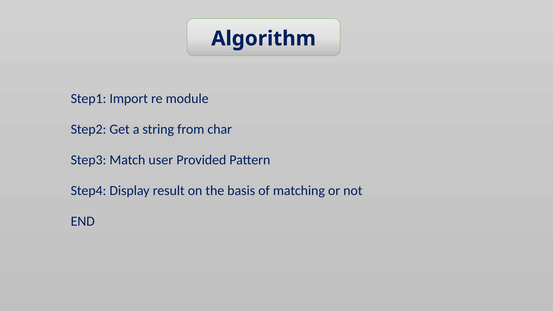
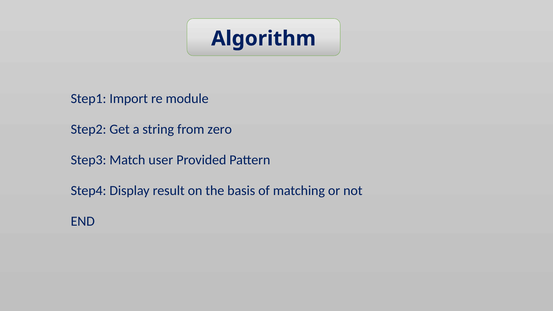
char: char -> zero (220, 129)
